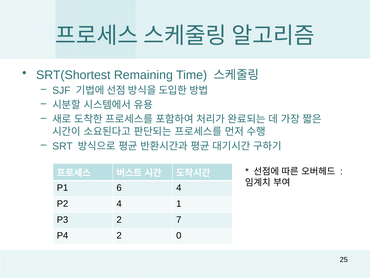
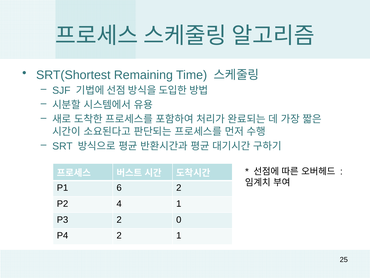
6 4: 4 -> 2 (179, 187)
7: 7 -> 0 (179, 219)
2 0: 0 -> 1 (179, 235)
